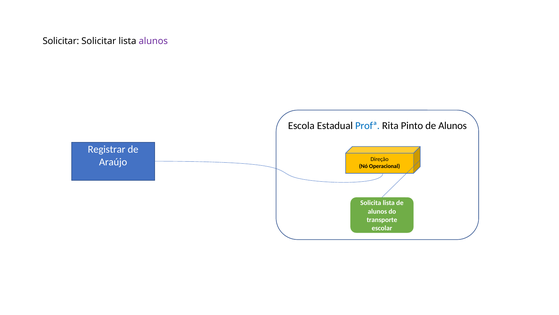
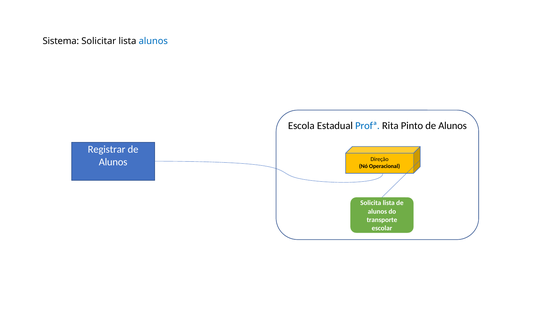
Solicitar: Solicitar -> Sistema (61, 41)
alunos colour: purple -> blue (153, 41)
Araújo: Araújo -> Alunos (113, 162)
